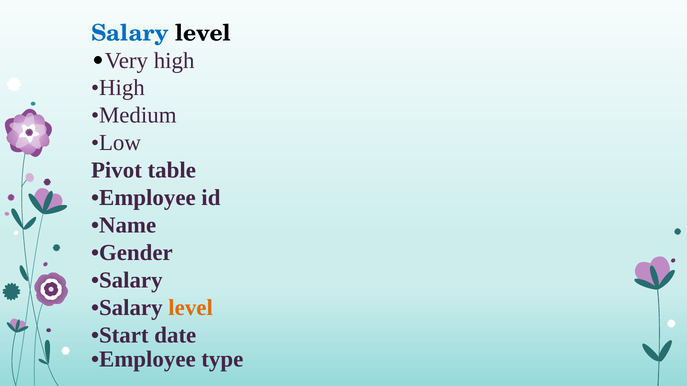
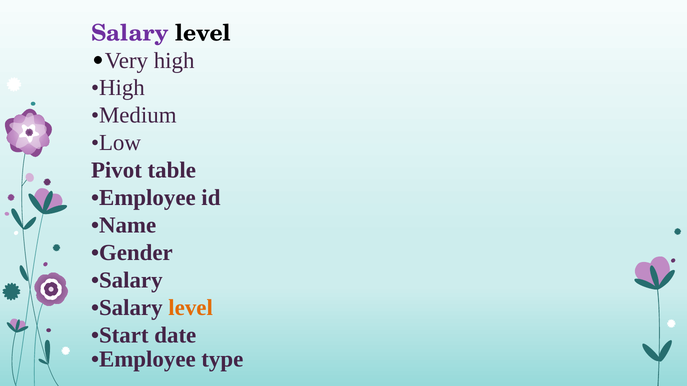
Salary colour: blue -> purple (130, 33)
